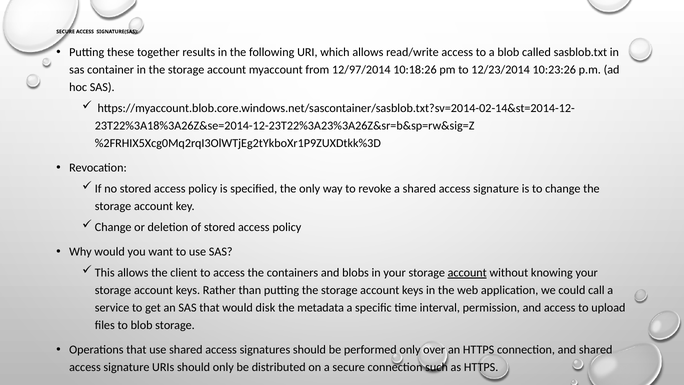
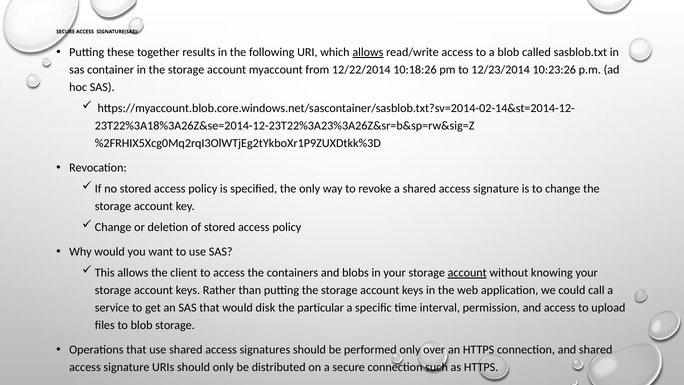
allows underline: none -> present (368, 52)
12/97/2014: 12/97/2014 -> 12/22/2014 (361, 70)
metadata: metadata -> particular (321, 308)
